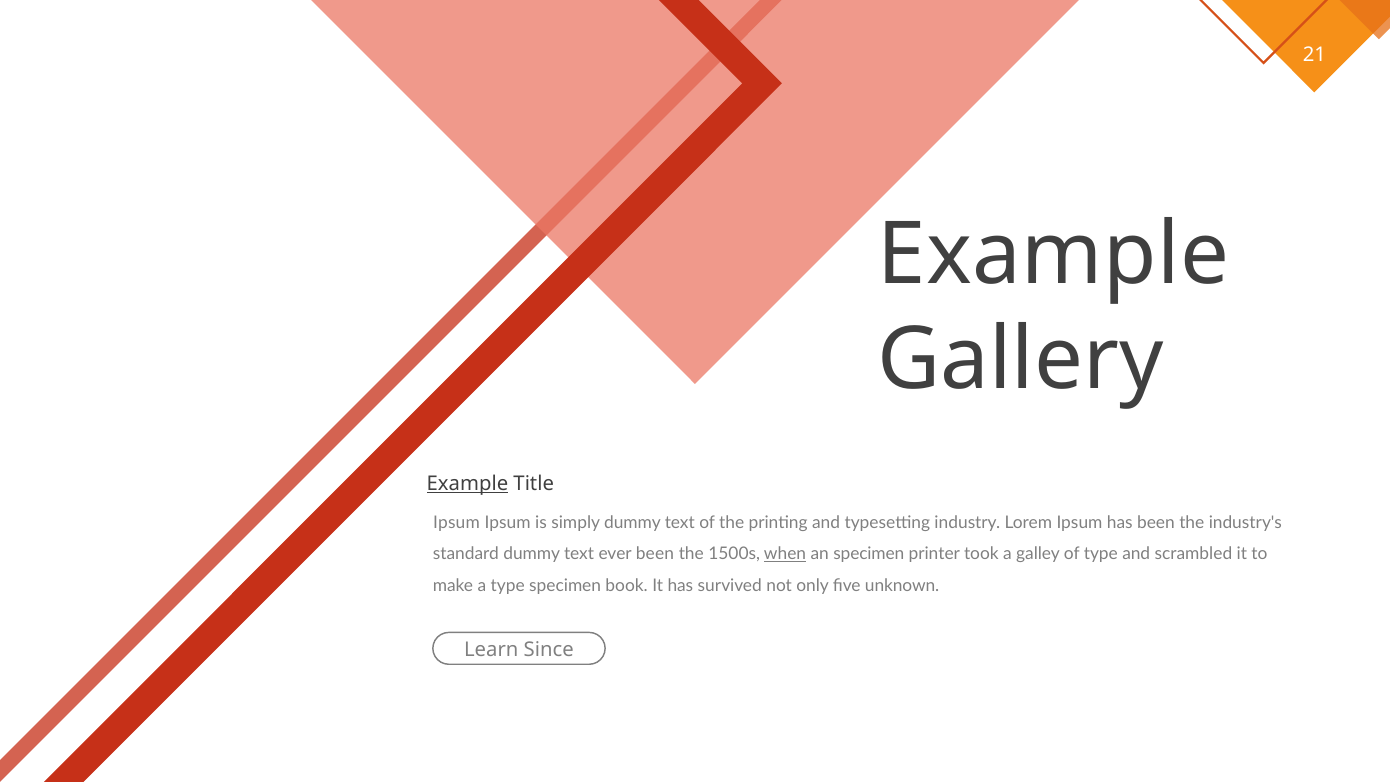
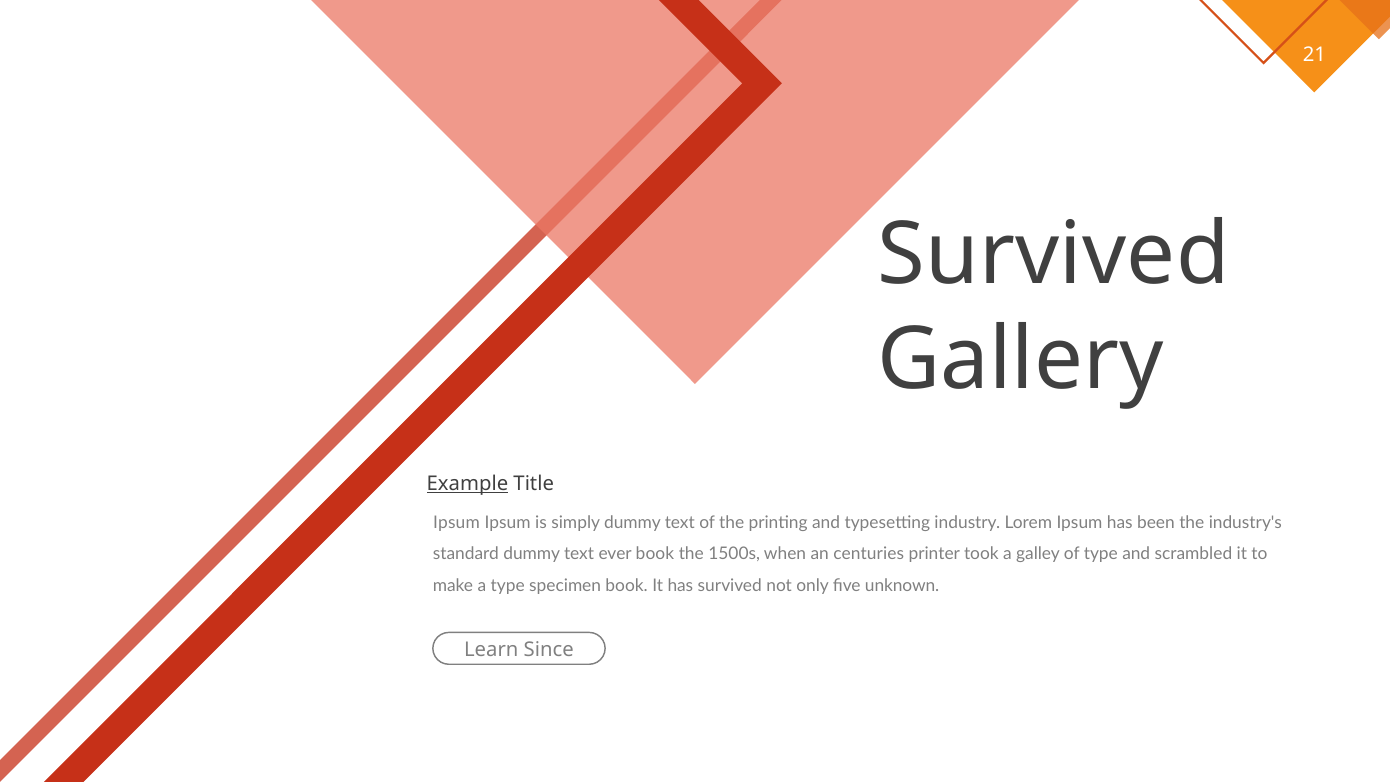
Example: Example -> Survived (1054, 255)
ever been: been -> book (655, 554)
when underline: present -> none (785, 554)
an specimen: specimen -> centuries (869, 554)
